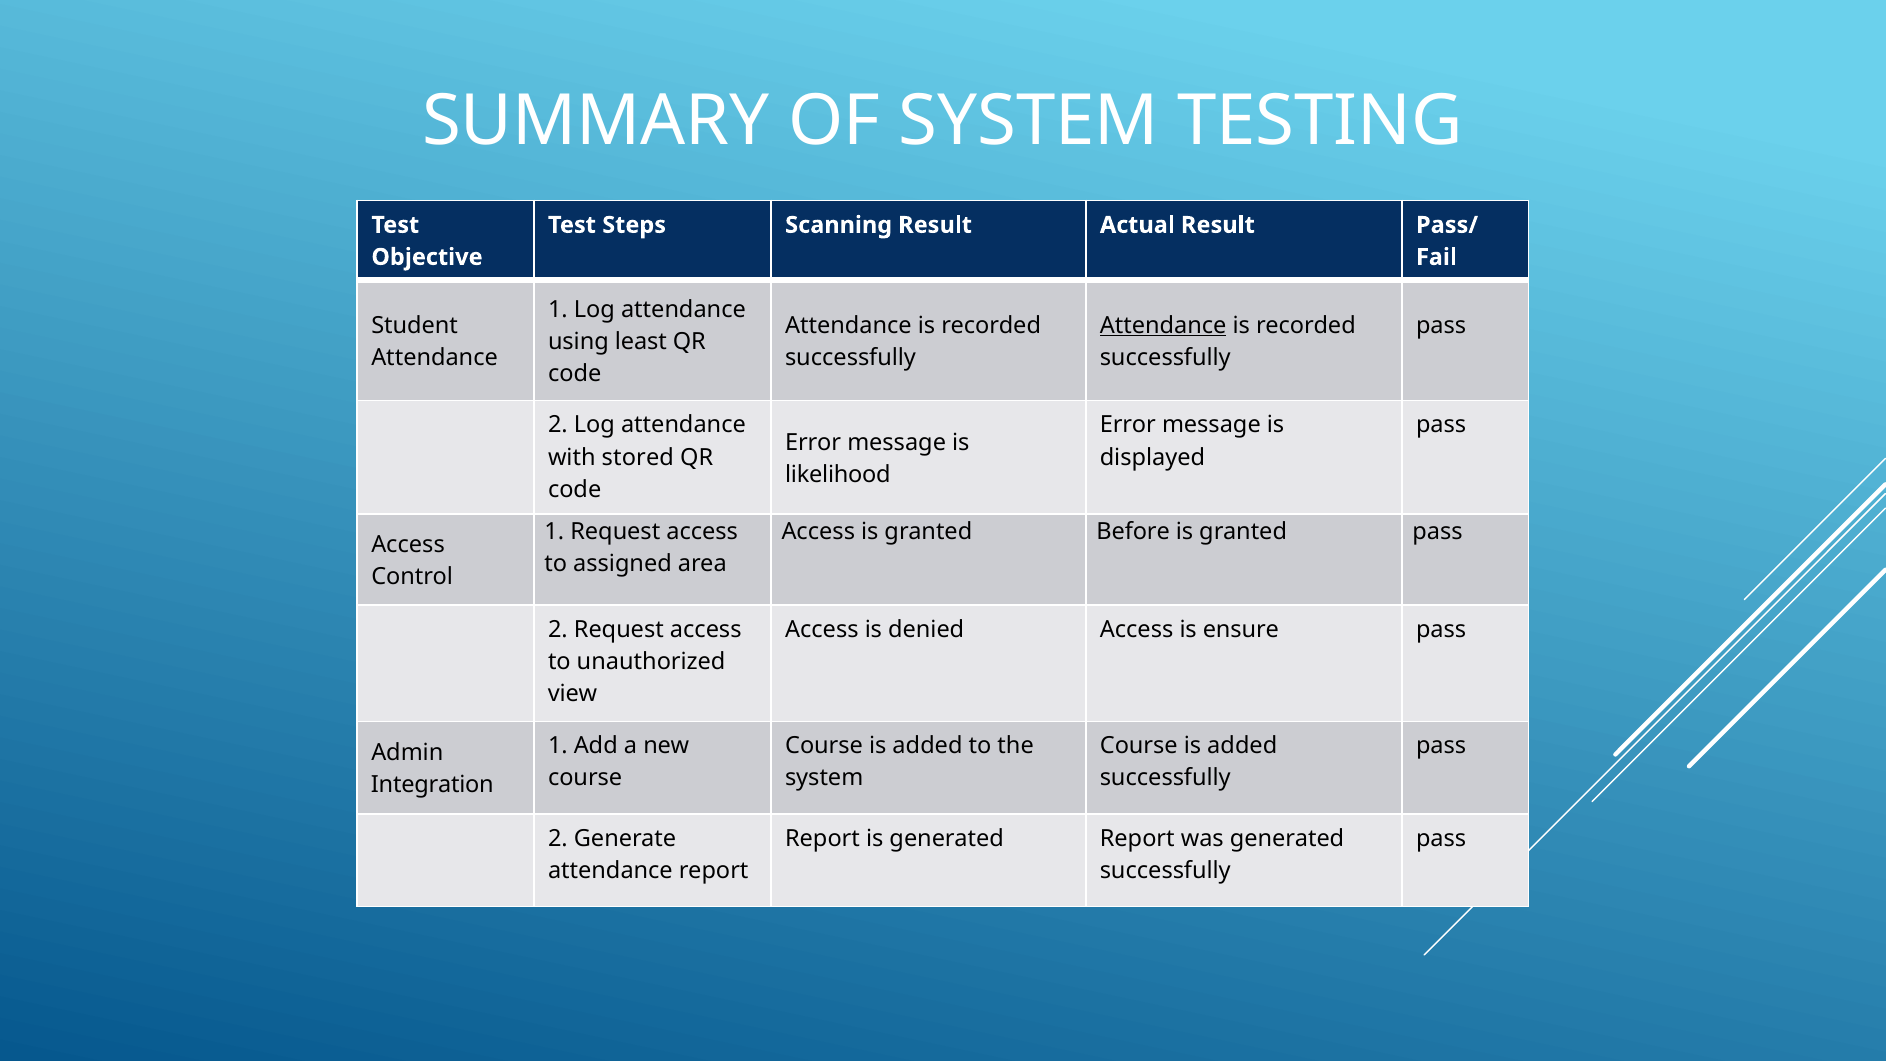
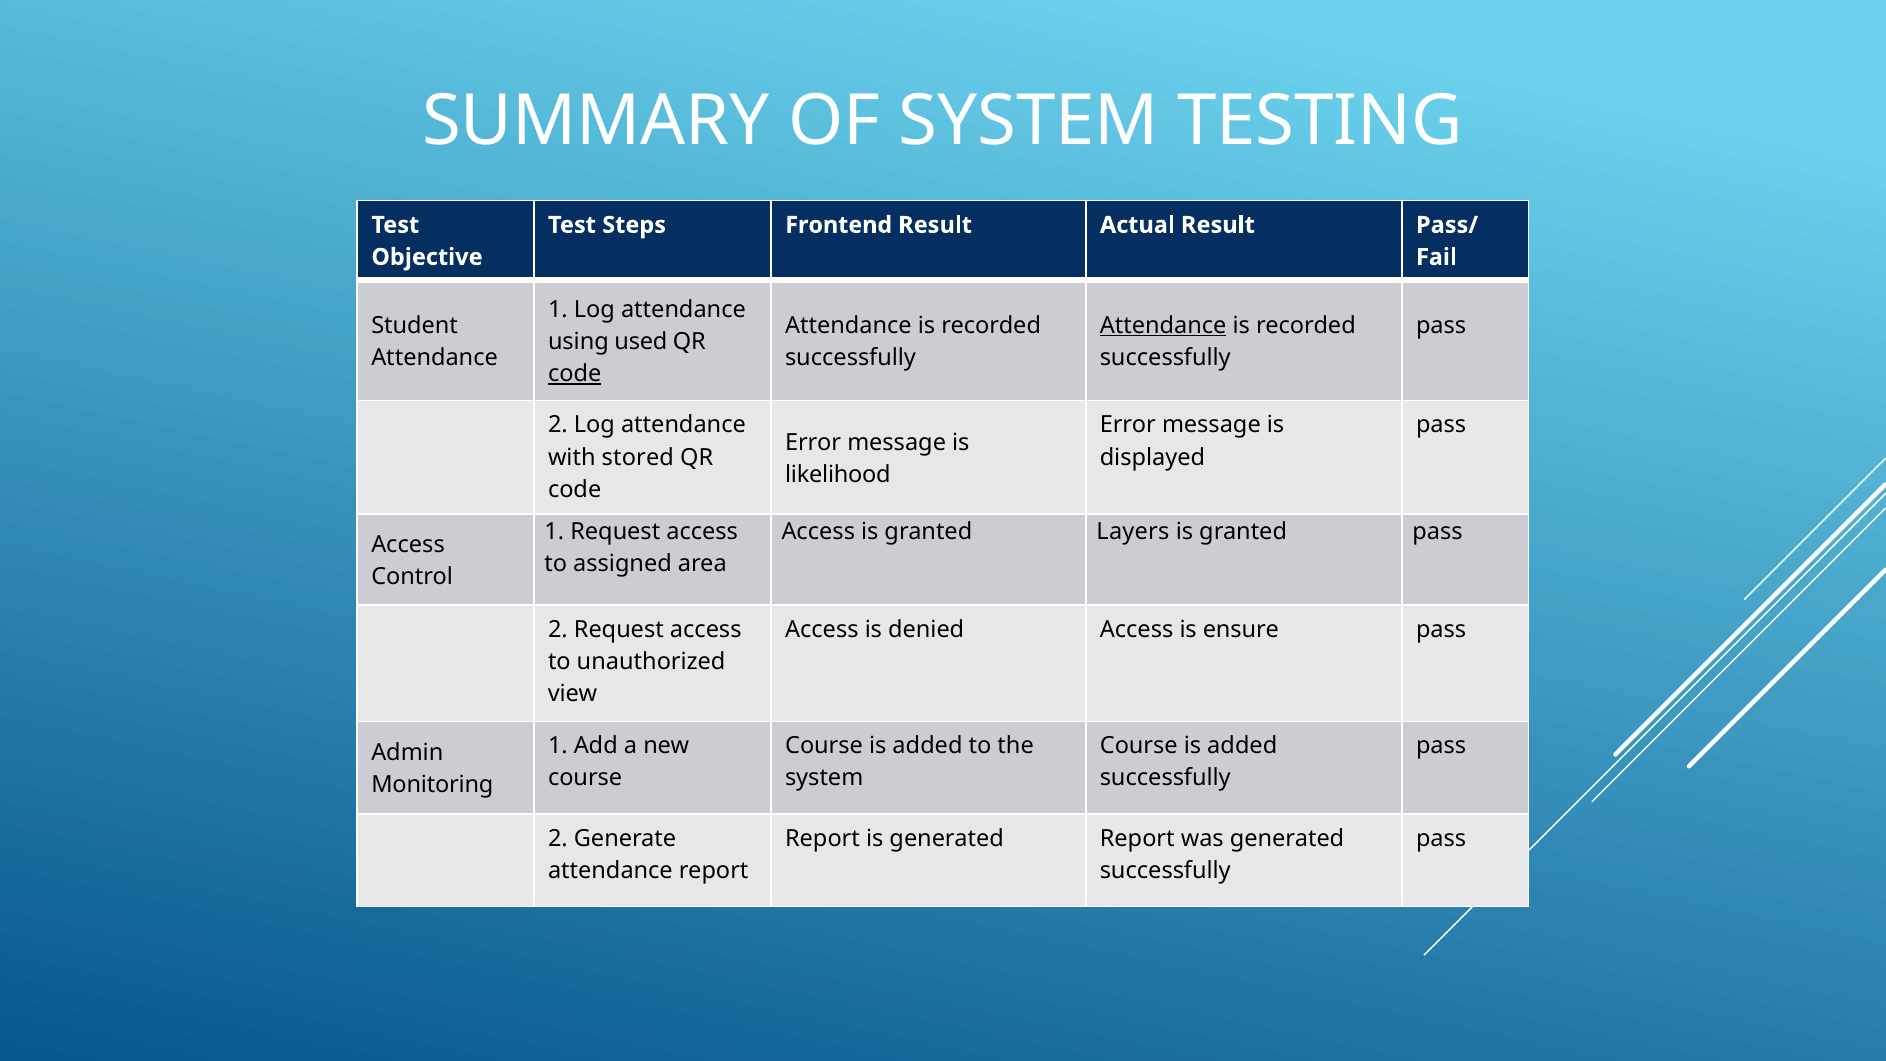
Scanning: Scanning -> Frontend (839, 225)
least: least -> used (641, 342)
code underline: none -> present (575, 374)
Before: Before -> Layers (1133, 532)
Integration: Integration -> Monitoring (432, 785)
